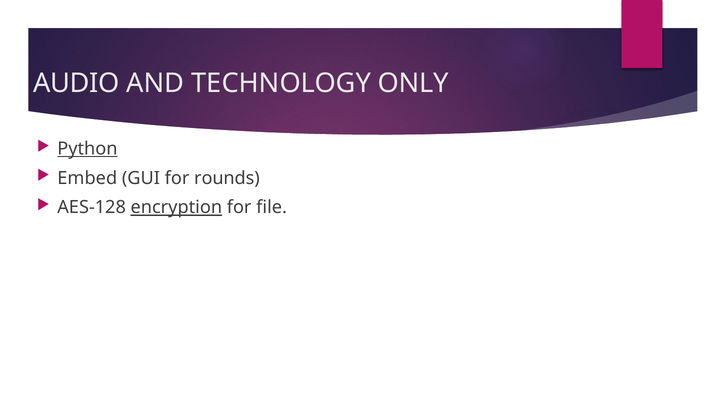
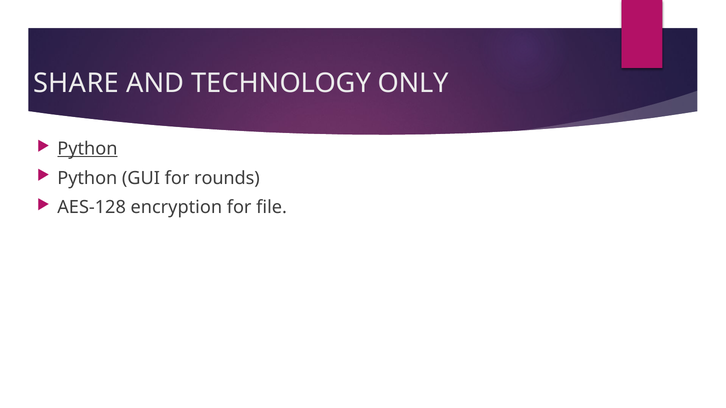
AUDIO: AUDIO -> SHARE (76, 84)
Embed: Embed -> Python (87, 178)
encryption underline: present -> none (176, 208)
